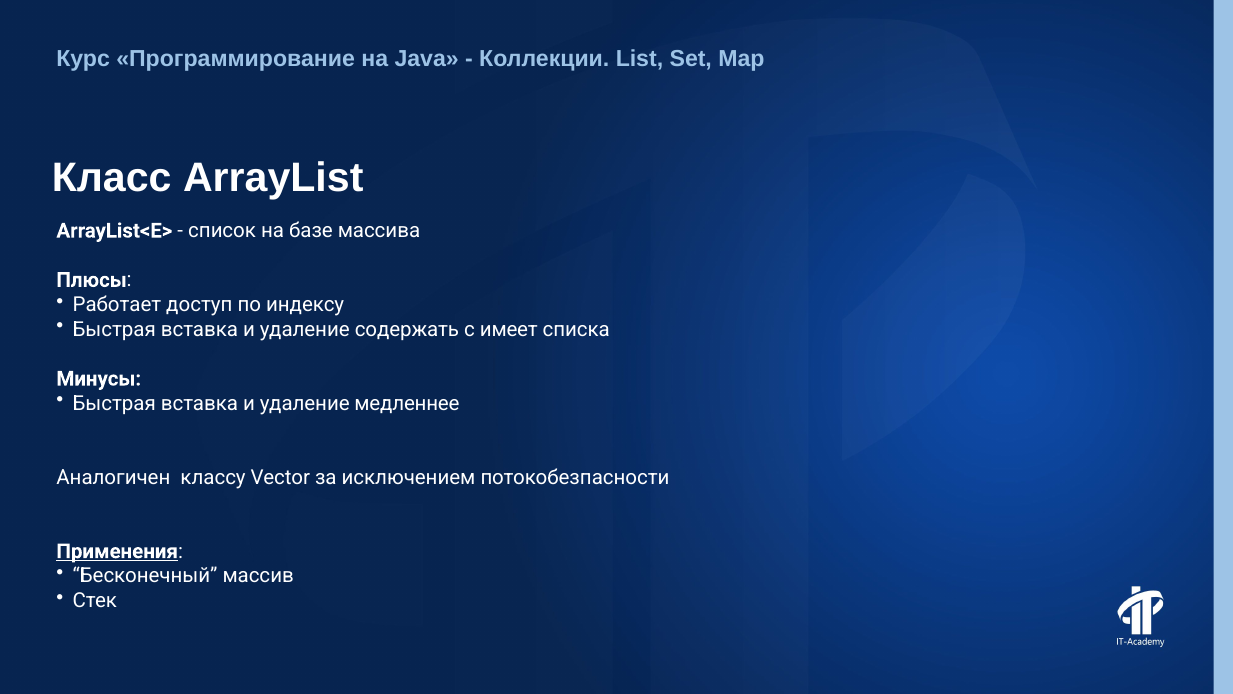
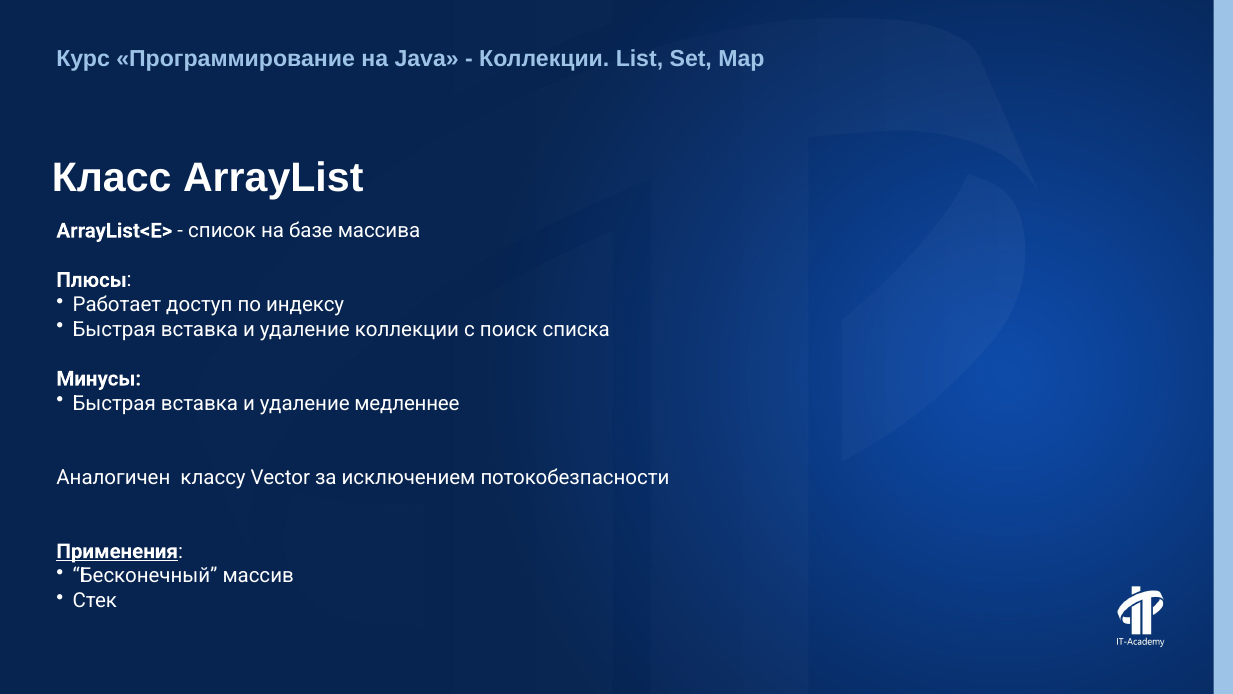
удаление содержать: содержать -> коллекции (407, 329)
имеет: имеет -> поиск (509, 329)
